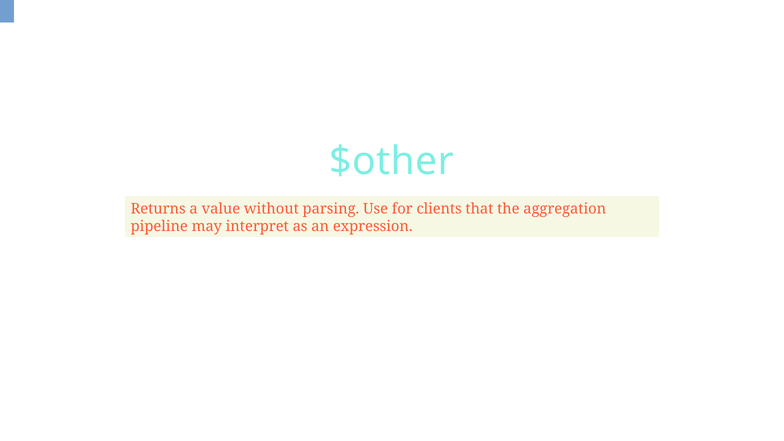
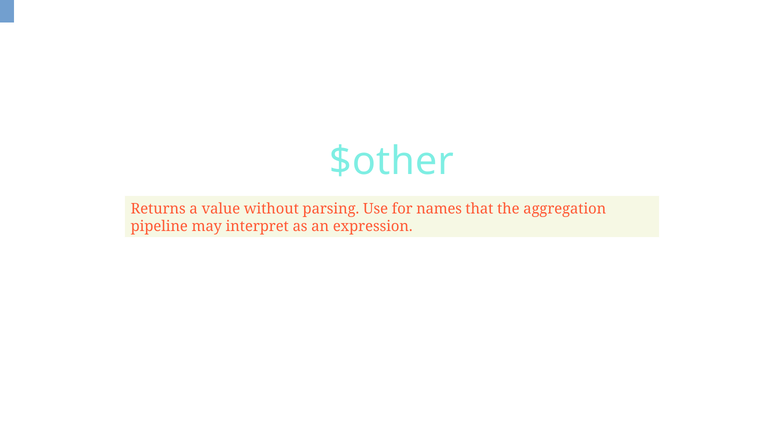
clients: clients -> names (439, 209)
